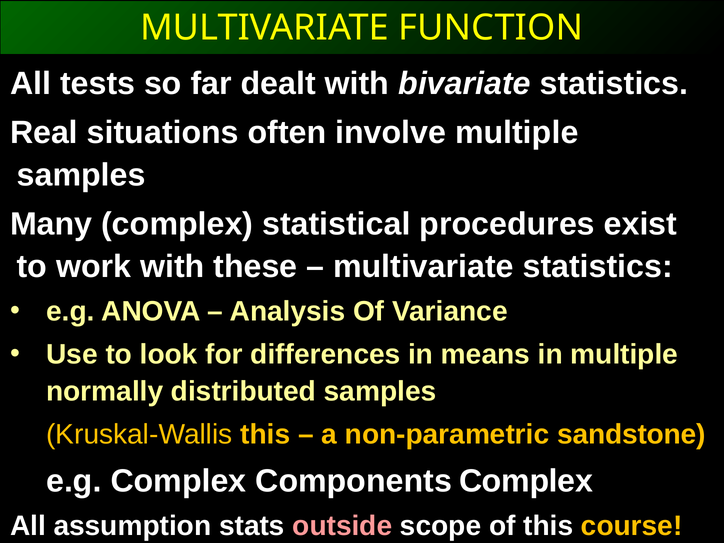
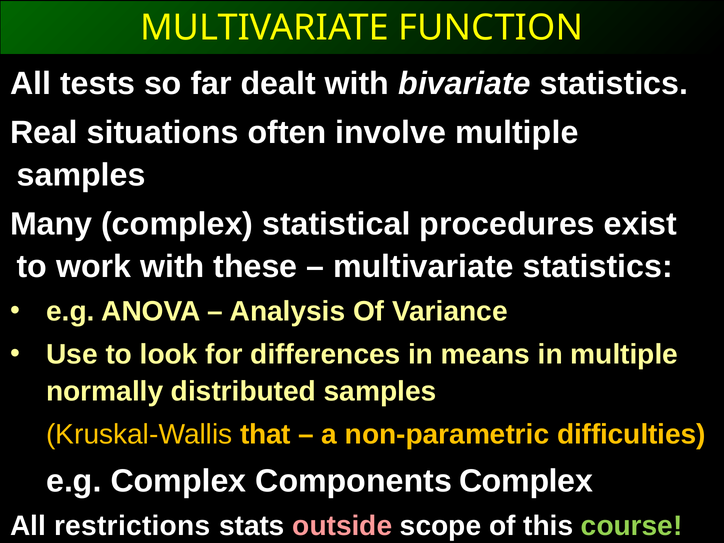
Kruskal-Wallis this: this -> that (265, 434)
sandstone: sandstone -> difficulties (631, 434)
assumption: assumption -> restrictions (132, 526)
course colour: yellow -> light green (632, 526)
